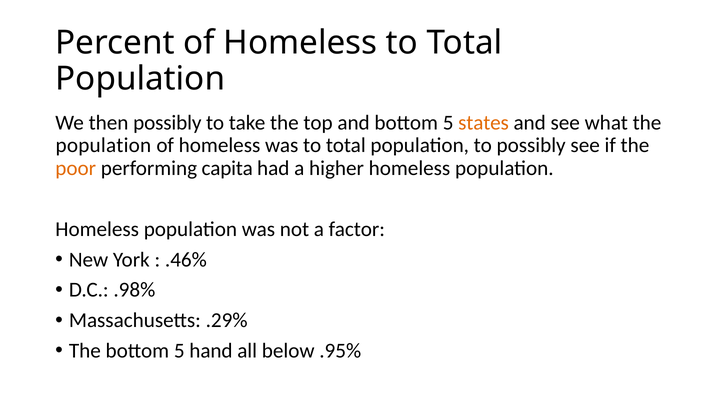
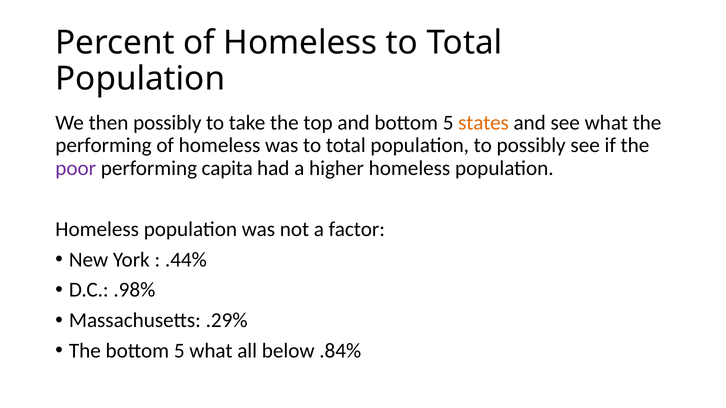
population: population -> performing (104, 146)
poor colour: orange -> purple (76, 168)
.46%: .46% -> .44% (186, 260)
5 hand: hand -> what (211, 351)
.95%: .95% -> .84% (340, 351)
